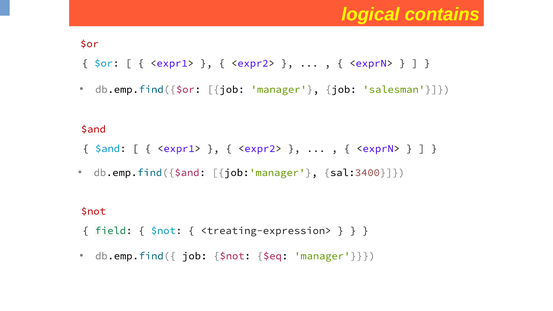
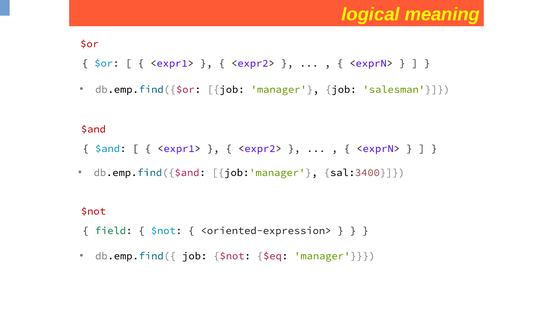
contains: contains -> meaning (442, 14)
<treating-expression>: <treating-expression> -> <oriented-expression> (266, 231)
